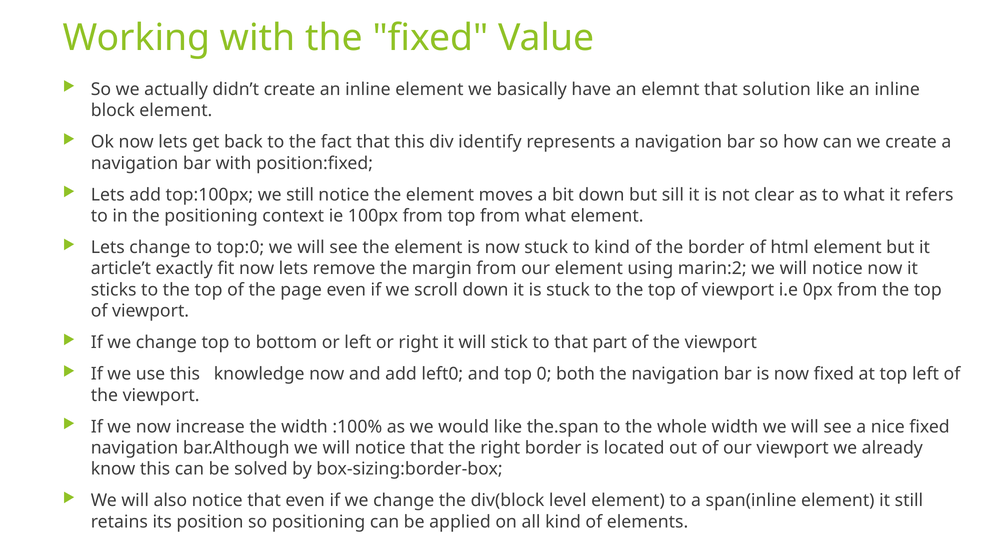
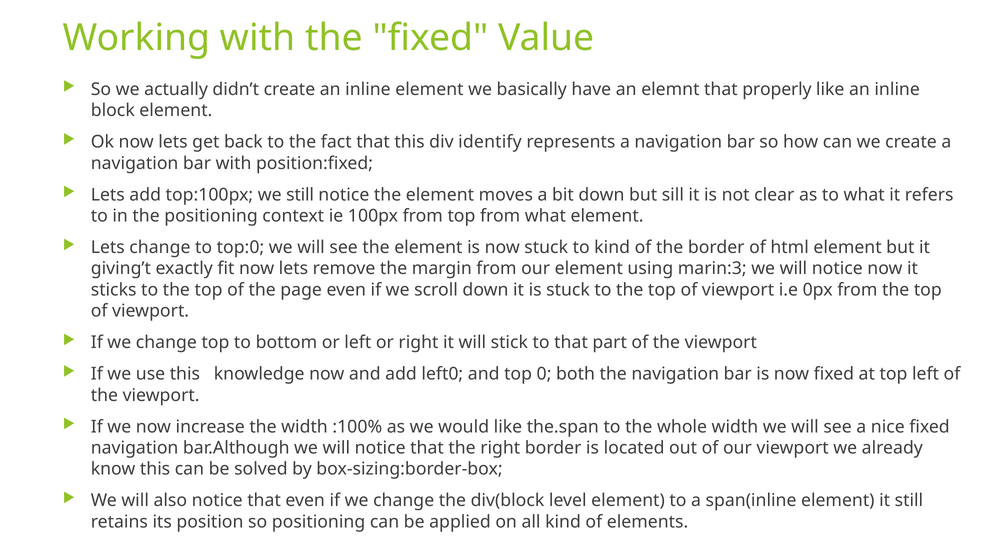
solution: solution -> properly (777, 89)
article’t: article’t -> giving’t (121, 269)
marin:2: marin:2 -> marin:3 (712, 269)
